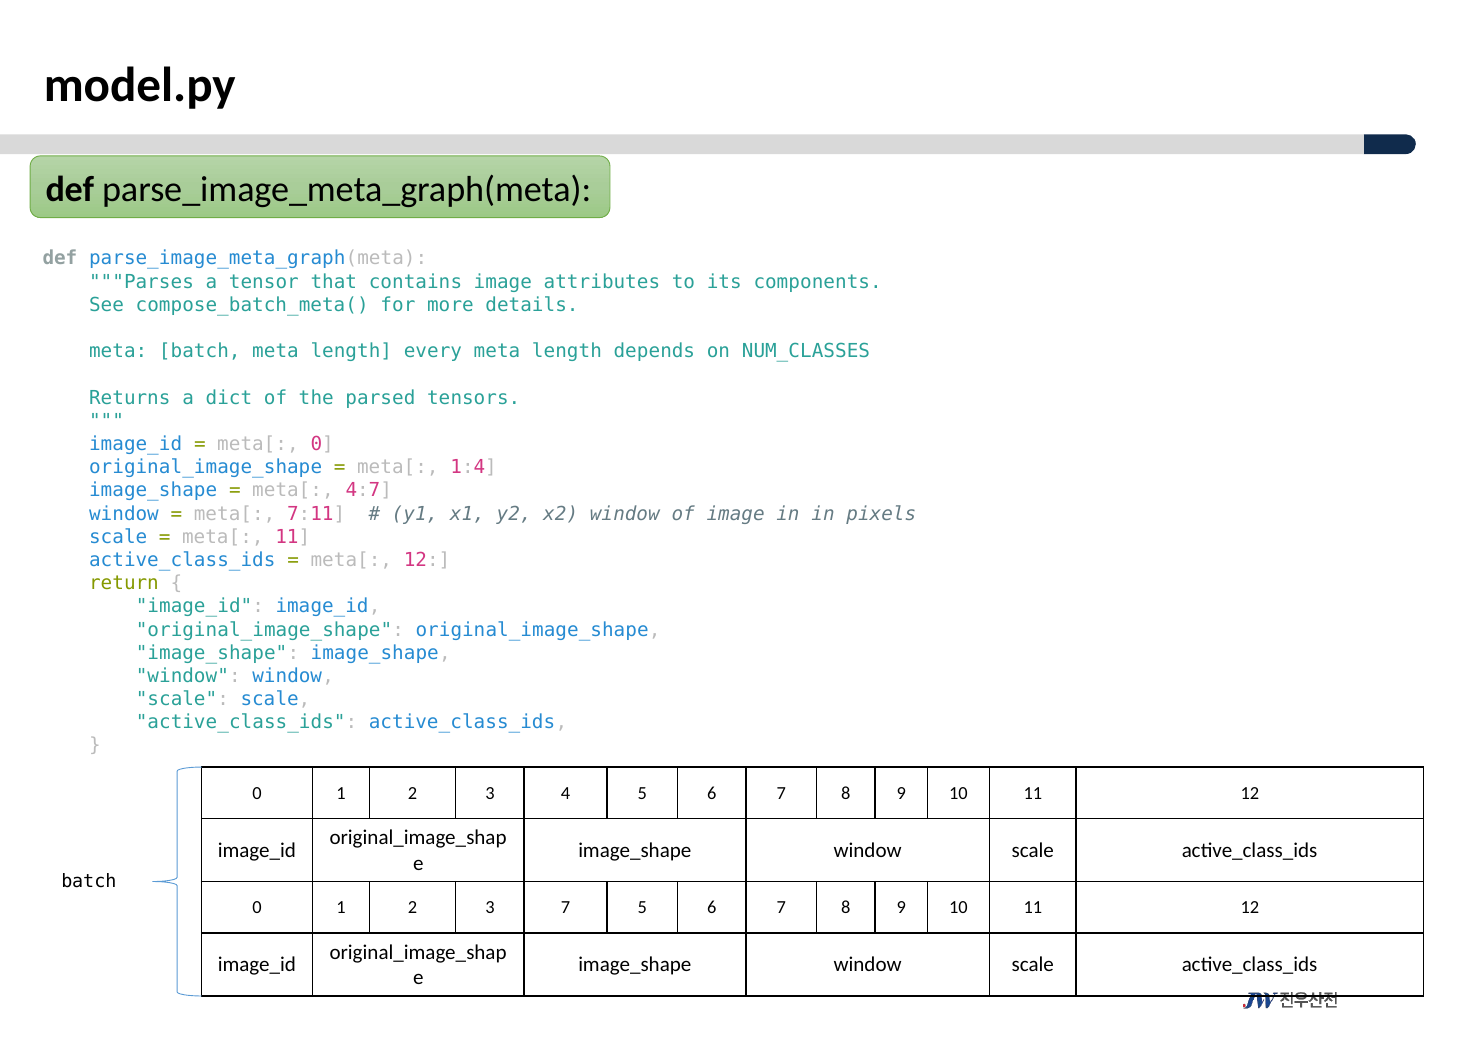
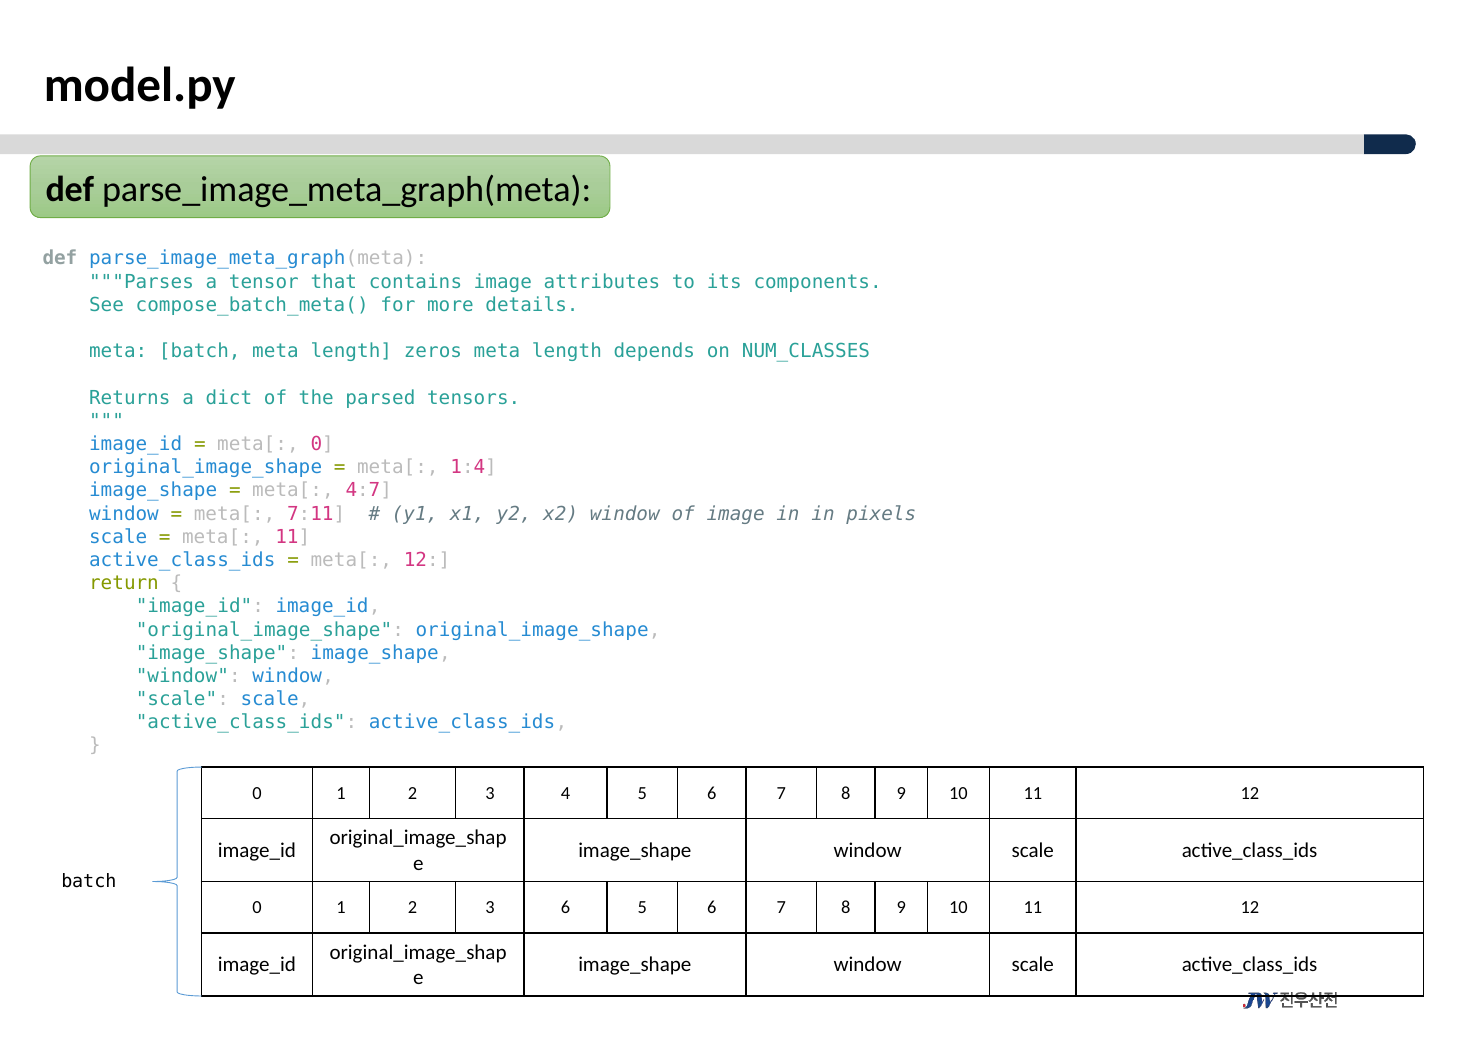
every: every -> zeros (433, 351)
3 7: 7 -> 6 (566, 907)
